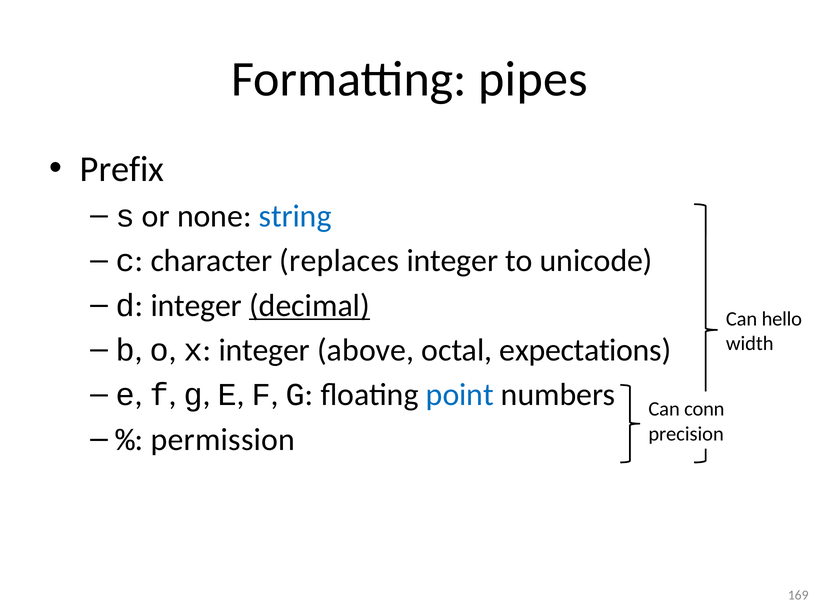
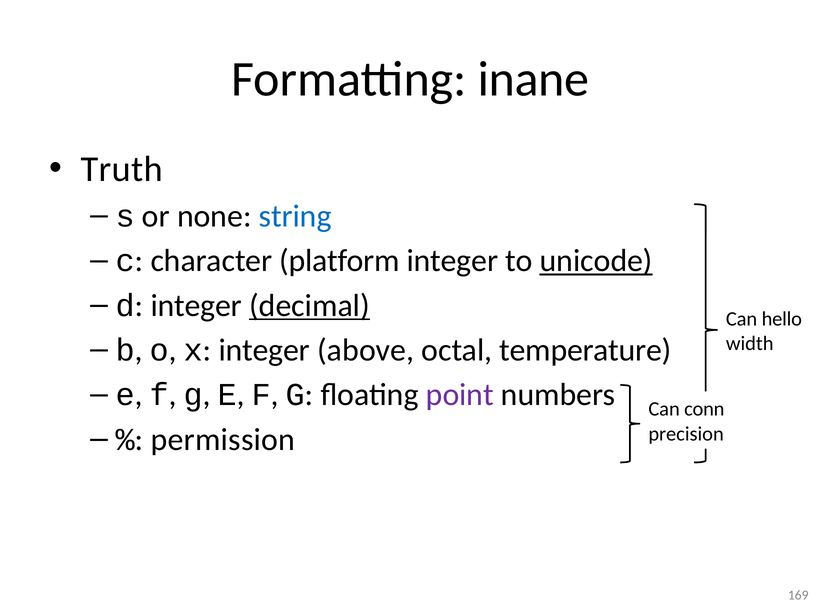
pipes: pipes -> inane (533, 79)
Prefix: Prefix -> Truth (122, 169)
replaces: replaces -> platform (340, 261)
unicode underline: none -> present (596, 261)
expectations: expectations -> temperature (585, 350)
point colour: blue -> purple (460, 395)
